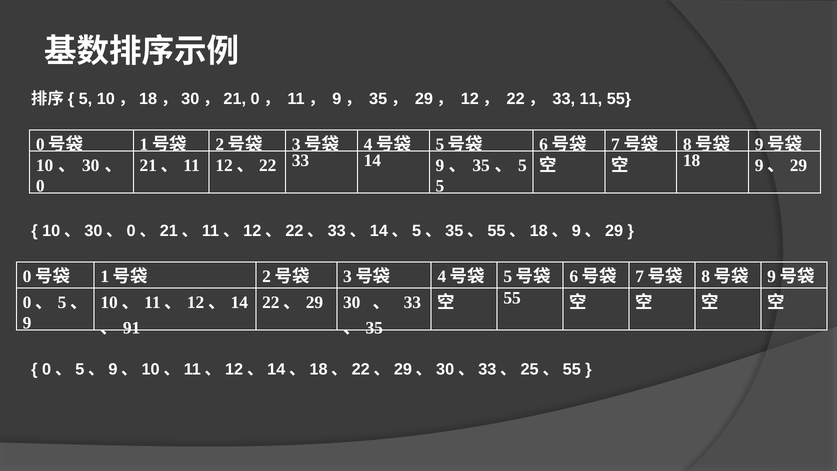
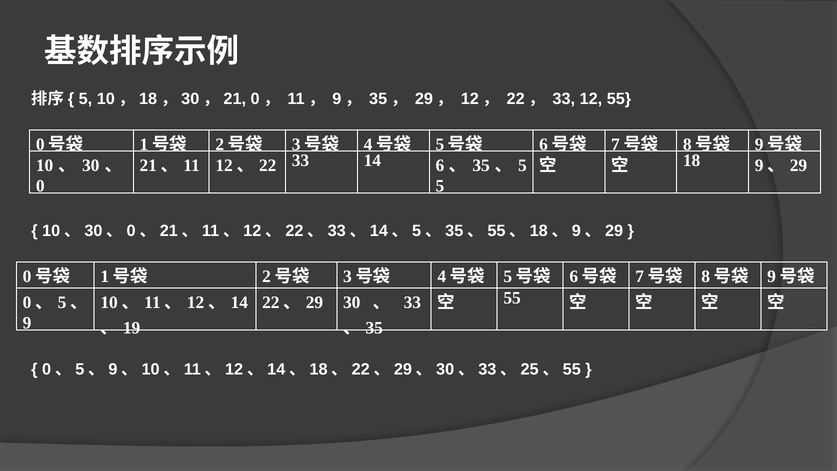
33 11: 11 -> 12 (591, 99)
14 9: 9 -> 6 (440, 165)
91: 91 -> 19 (132, 328)
